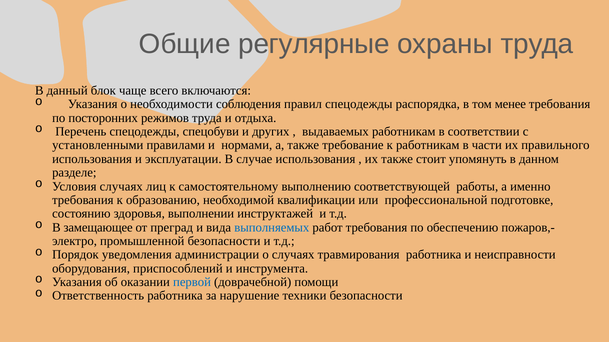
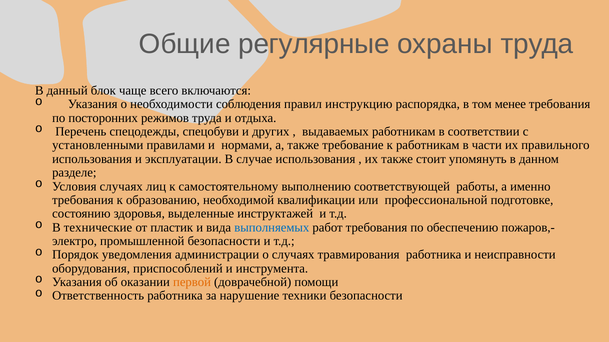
правил спецодежды: спецодежды -> инструкцию (359, 104)
выполнении: выполнении -> выделенные (201, 214)
замещающее: замещающее -> технические (98, 228)
преград: преград -> пластик (172, 228)
первой colour: blue -> orange (192, 283)
